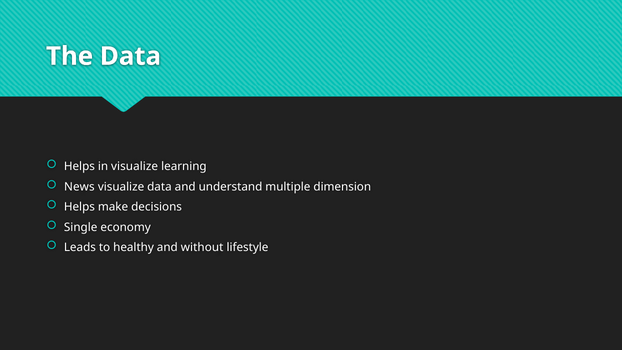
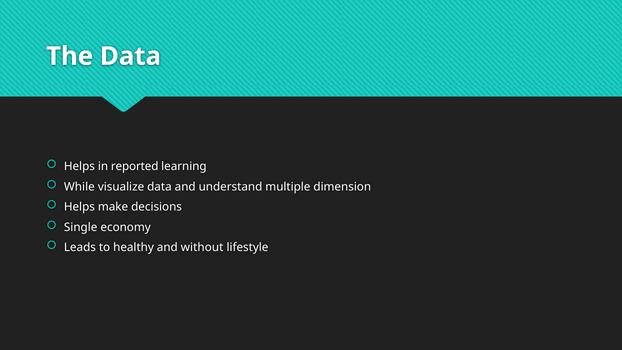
in visualize: visualize -> reported (135, 166)
News: News -> While (79, 187)
